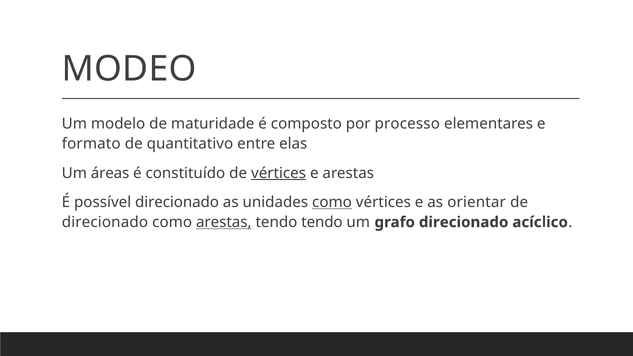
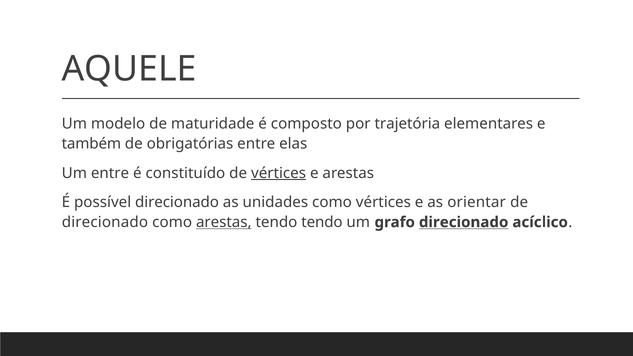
MODEO: MODEO -> AQUELE (129, 69)
processo: processo -> trajetória (407, 124)
formato: formato -> também (91, 144)
quantitativo: quantitativo -> obrigatórias (190, 144)
Um áreas: áreas -> entre (110, 173)
como underline: present -> none (332, 202)
direcionado underline: none -> present (464, 222)
